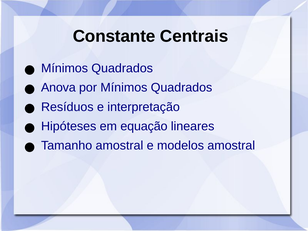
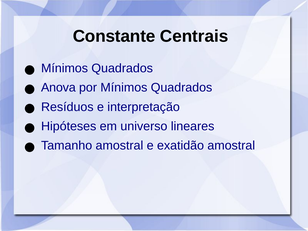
equação: equação -> universo (144, 126)
modelos: modelos -> exatidão (181, 146)
